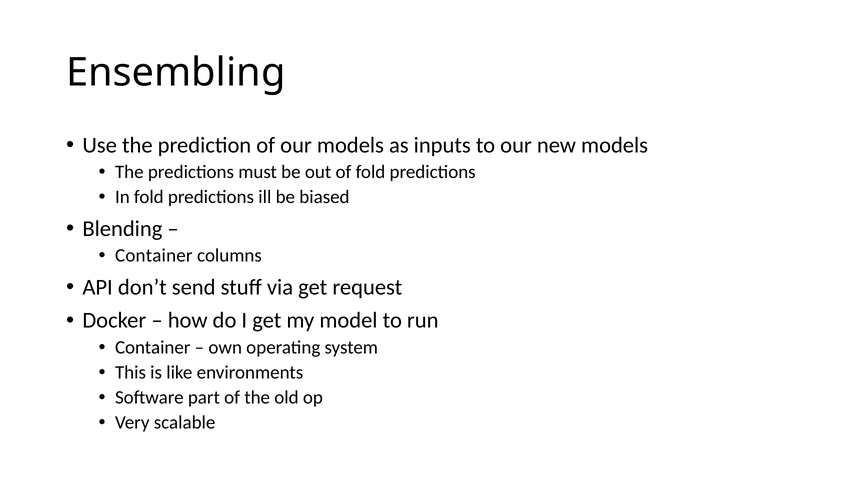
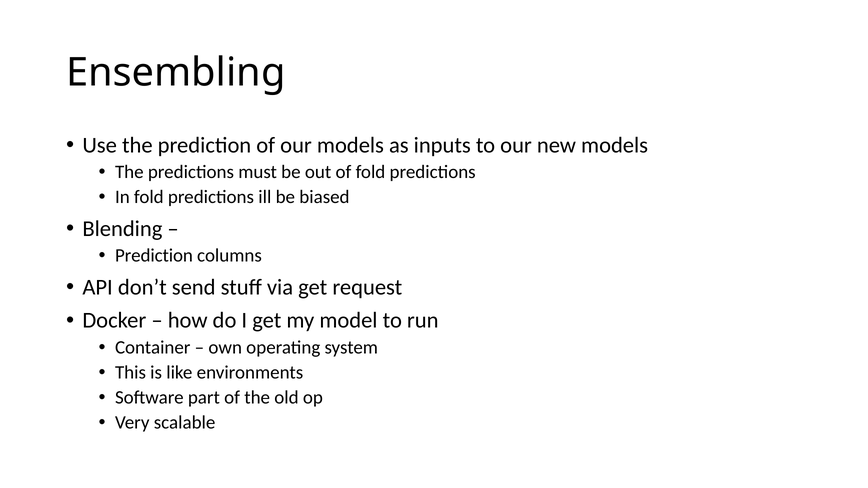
Container: Container -> Prediction (154, 256)
